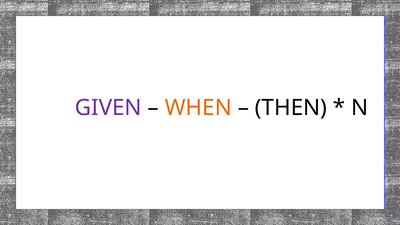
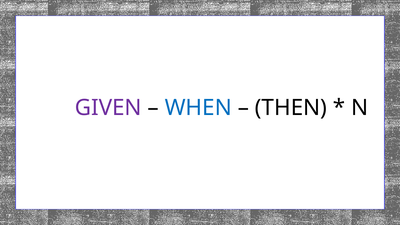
WHEN colour: orange -> blue (198, 108)
